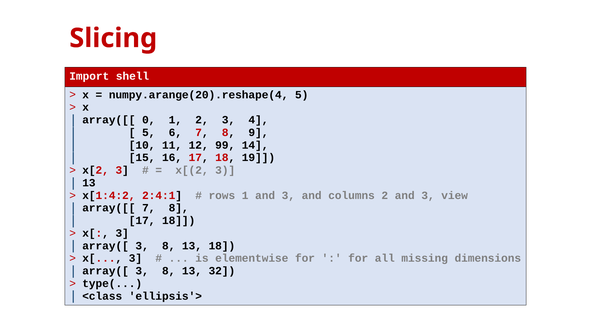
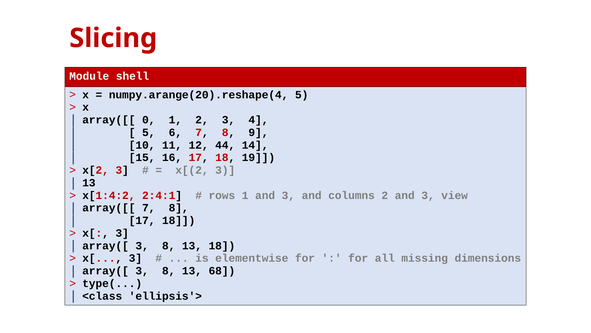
Import: Import -> Module (89, 76)
99: 99 -> 44 (225, 145)
32: 32 -> 68 (222, 270)
